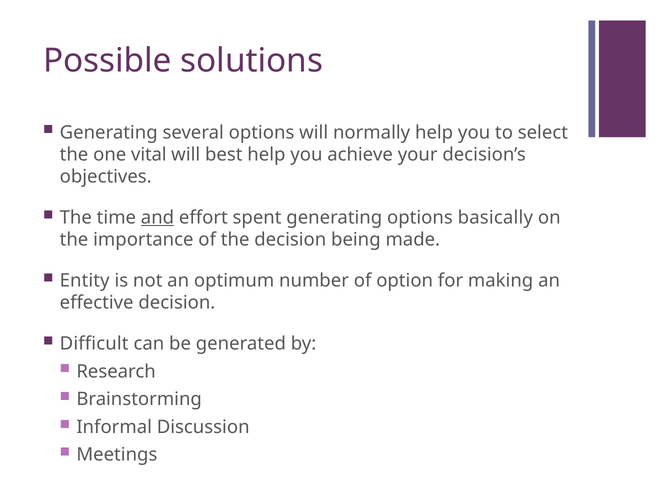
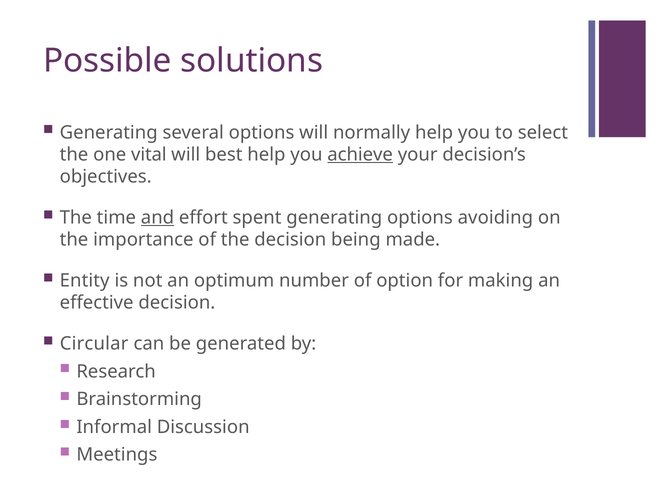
achieve underline: none -> present (360, 155)
basically: basically -> avoiding (495, 218)
Difficult: Difficult -> Circular (94, 344)
